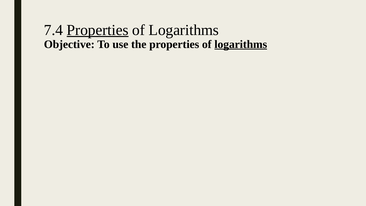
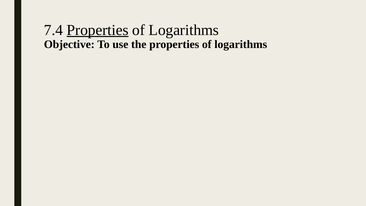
logarithms underline: present -> none (241, 44)
